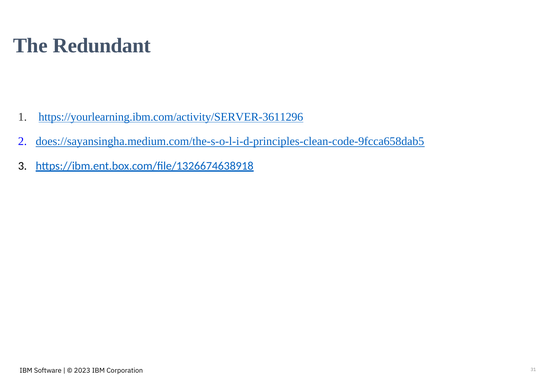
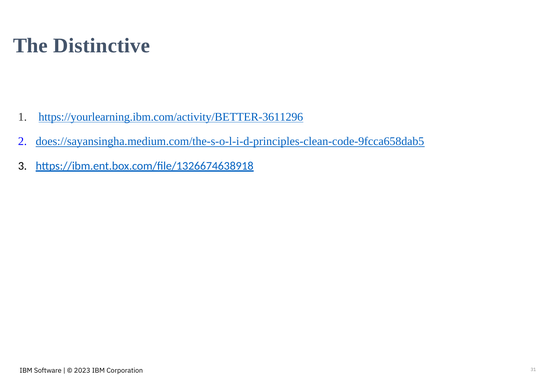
Redundant: Redundant -> Distinctive (102, 46)
https://yourlearning.ibm.com/activity/SERVER-3611296: https://yourlearning.ibm.com/activity/SERVER-3611296 -> https://yourlearning.ibm.com/activity/BETTER-3611296 (171, 117)
